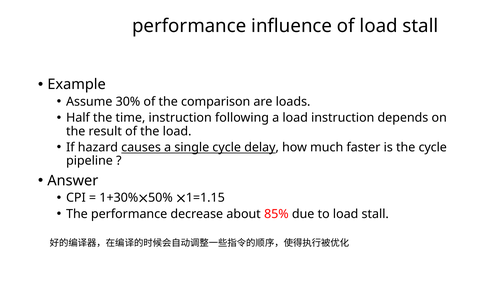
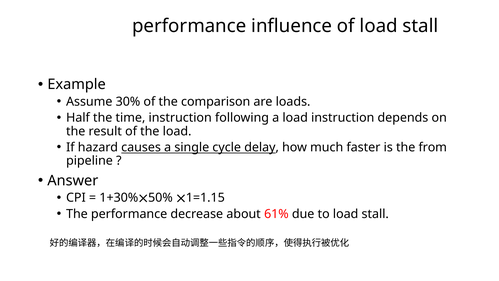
the cycle: cycle -> from (433, 147)
85%: 85% -> 61% (276, 214)
